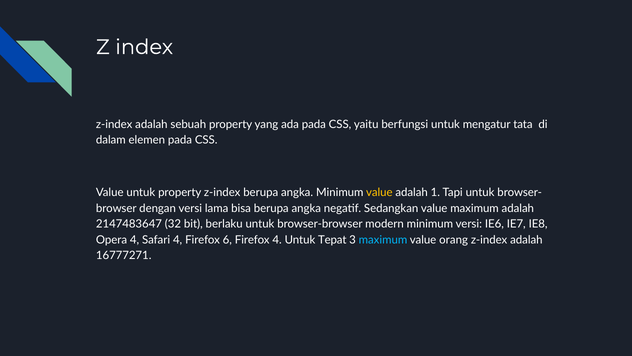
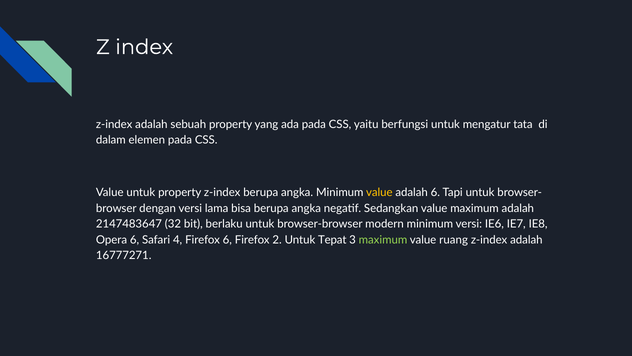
adalah 1: 1 -> 6 (435, 192)
Opera 4: 4 -> 6 (135, 240)
Firefox 4: 4 -> 2 (277, 240)
maximum colour: light blue -> light green (383, 240)
orang: orang -> ruang (454, 240)
